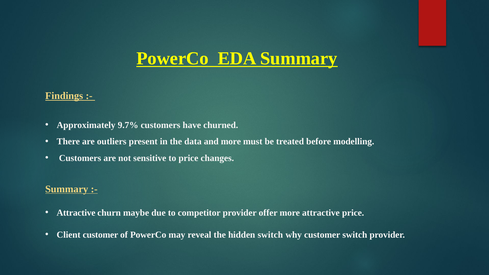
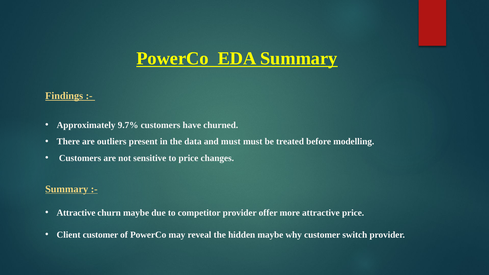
and more: more -> must (231, 142)
hidden switch: switch -> maybe (270, 235)
